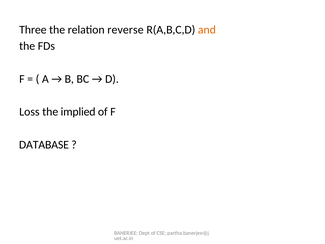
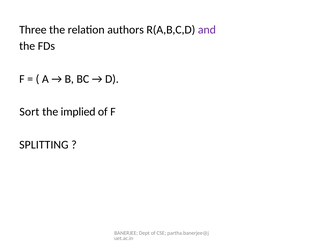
reverse: reverse -> authors (126, 30)
and colour: orange -> purple (207, 30)
Loss: Loss -> Sort (29, 112)
DATABASE: DATABASE -> SPLITTING (44, 145)
